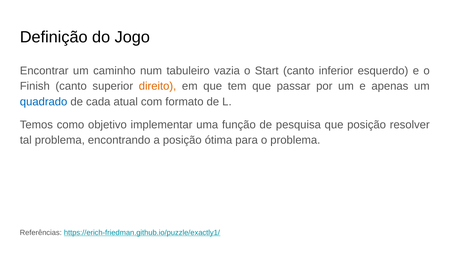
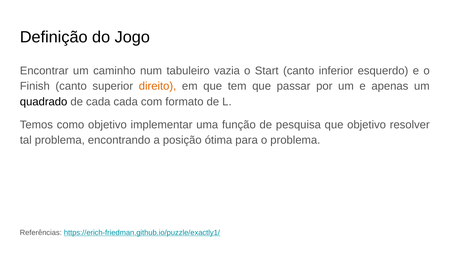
quadrado colour: blue -> black (44, 102)
cada atual: atual -> cada (126, 102)
que posição: posição -> objetivo (367, 125)
